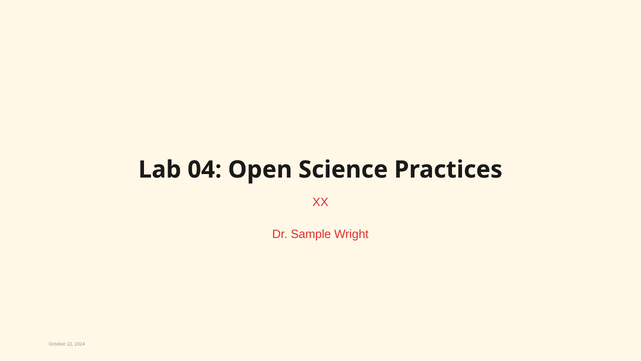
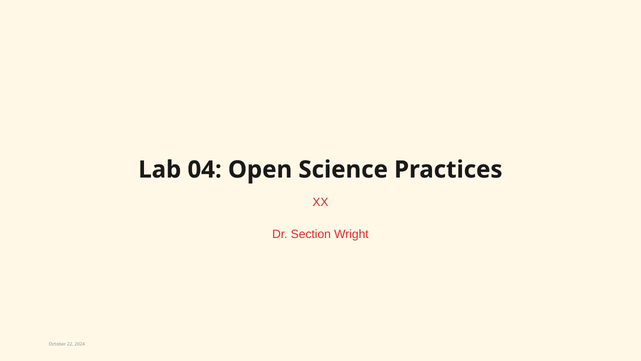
Sample: Sample -> Section (311, 234)
